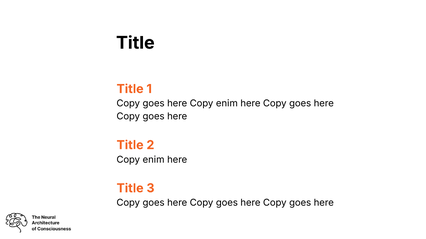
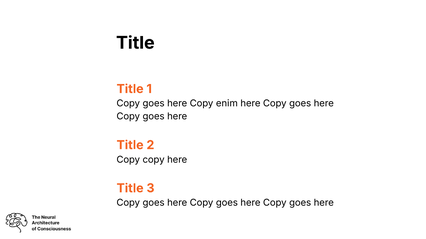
enim: enim -> copy (154, 160)
